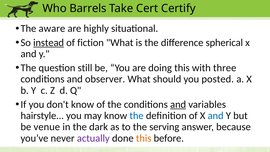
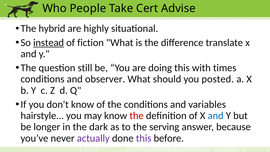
Barrels: Barrels -> People (88, 8)
Certify: Certify -> Advise (178, 8)
aware: aware -> hybrid (52, 29)
spherical: spherical -> translate (224, 43)
three: three -> times (225, 68)
and underline: present -> none (178, 104)
the colour: blue -> red (137, 116)
venue: venue -> longer (47, 127)
this colour: orange -> purple (144, 138)
